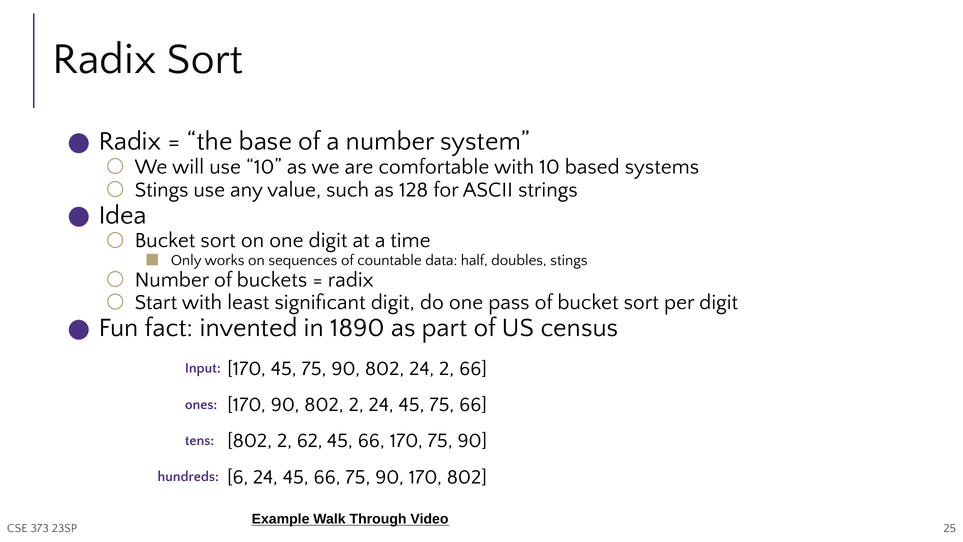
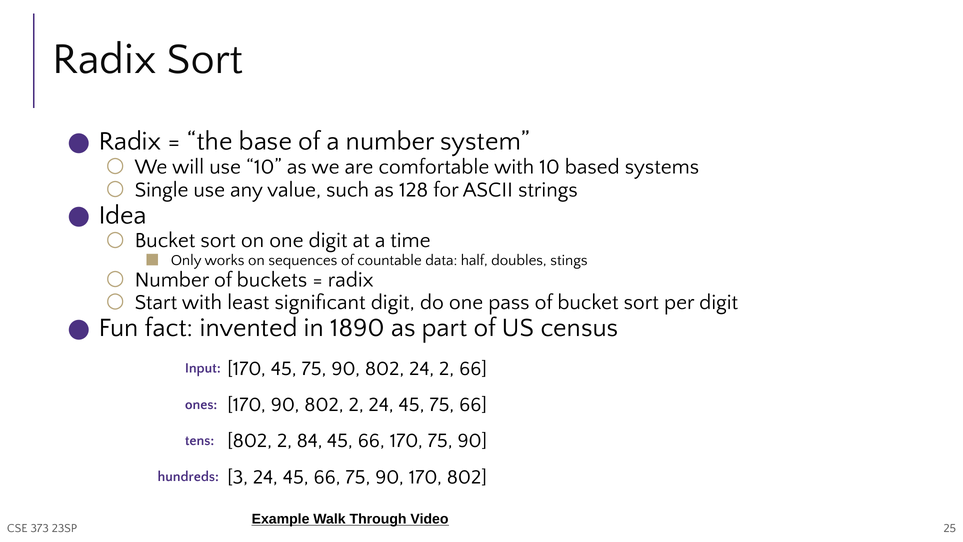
Stings: Stings -> Single (162, 190)
62: 62 -> 84 (310, 440)
6: 6 -> 3 (238, 477)
